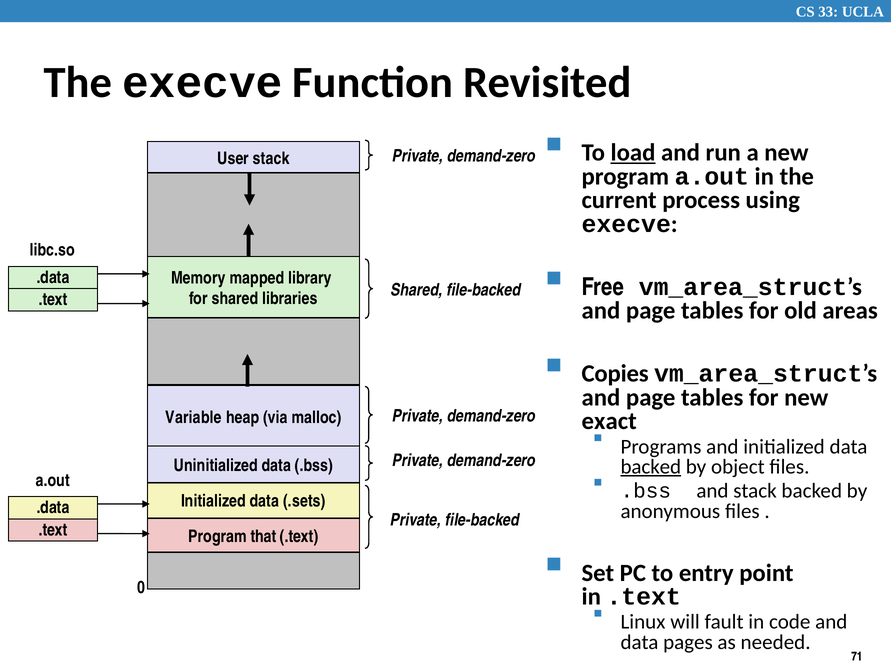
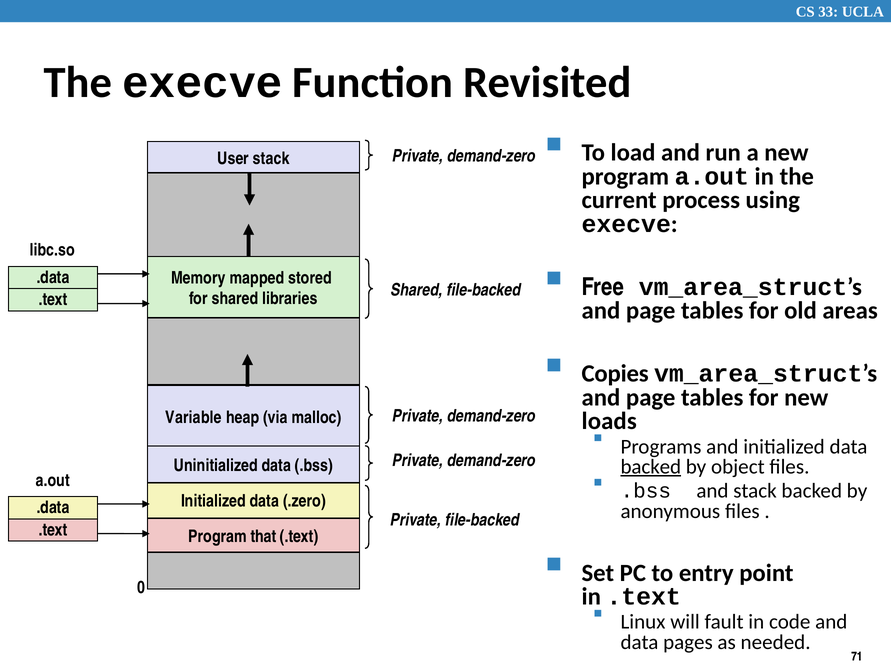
load underline: present -> none (633, 153)
library: library -> stored (310, 278)
exact: exact -> loads (609, 421)
.sets: .sets -> .zero (304, 501)
